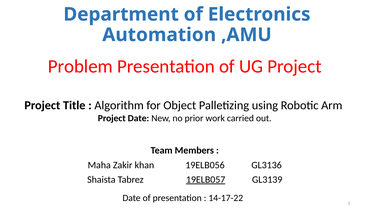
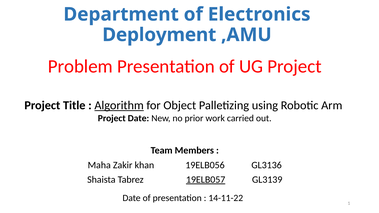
Automation: Automation -> Deployment (159, 35)
Algorithm underline: none -> present (119, 105)
14-17-22: 14-17-22 -> 14-11-22 (226, 198)
